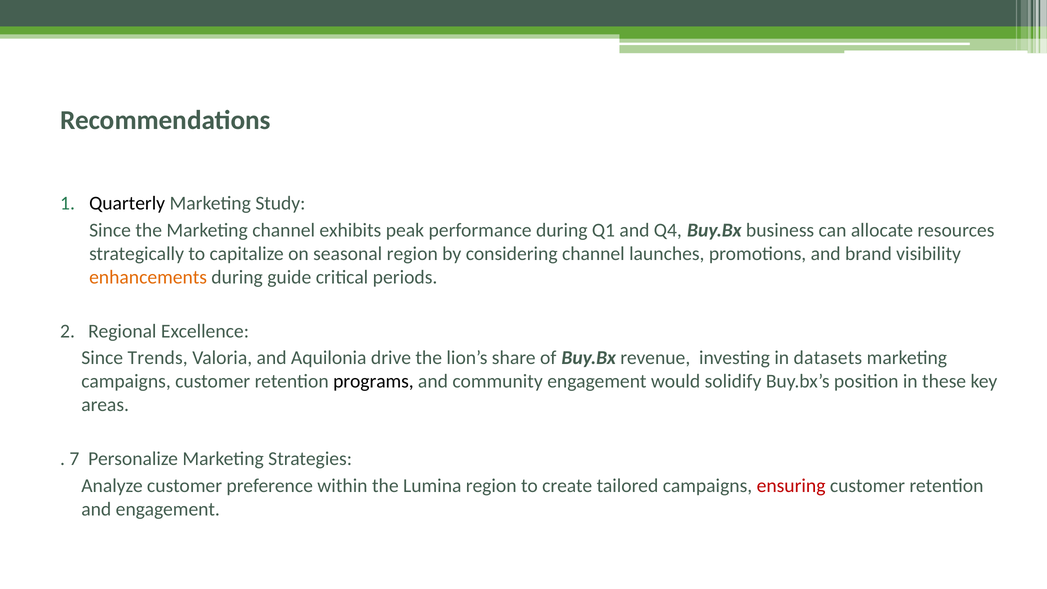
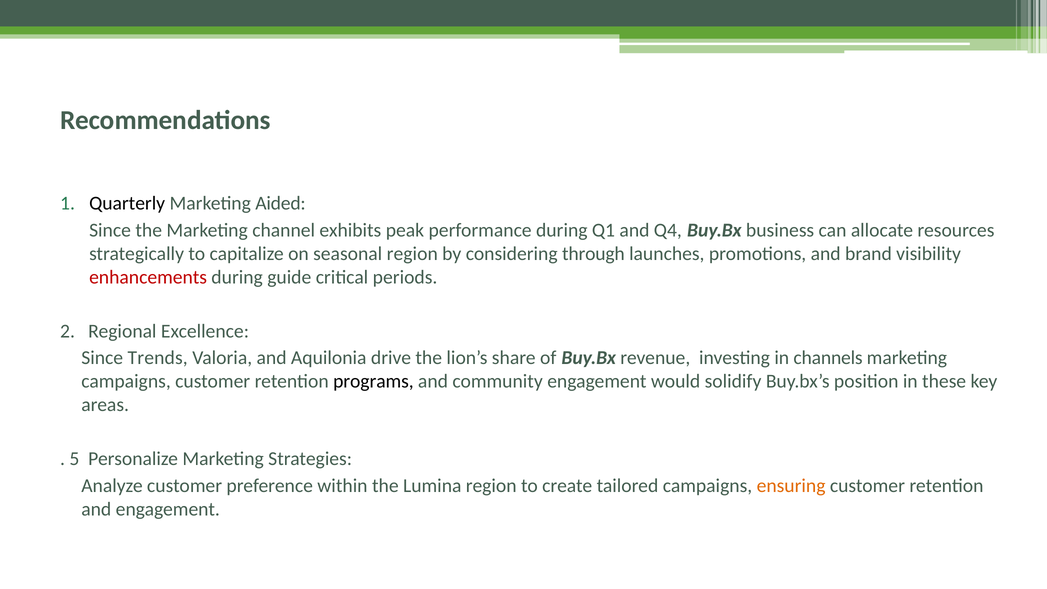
Study: Study -> Aided (280, 203)
considering channel: channel -> through (593, 254)
enhancements colour: orange -> red (148, 277)
datasets: datasets -> channels (828, 358)
7: 7 -> 5 (74, 459)
ensuring colour: red -> orange (791, 485)
